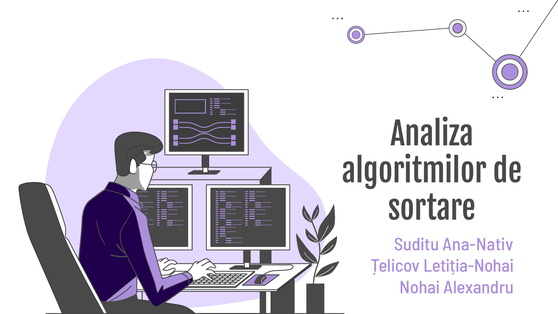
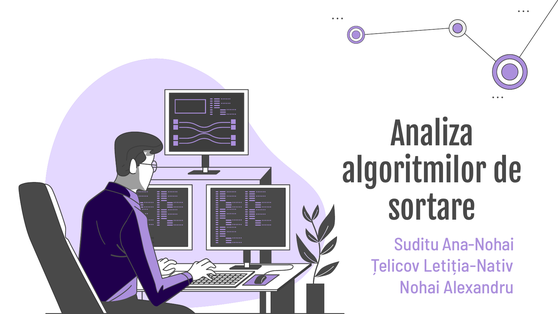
Ana-Nativ: Ana-Nativ -> Ana-Nohai (478, 245)
Letiția-Nohai: Letiția-Nohai -> Letiția-Nativ (469, 266)
